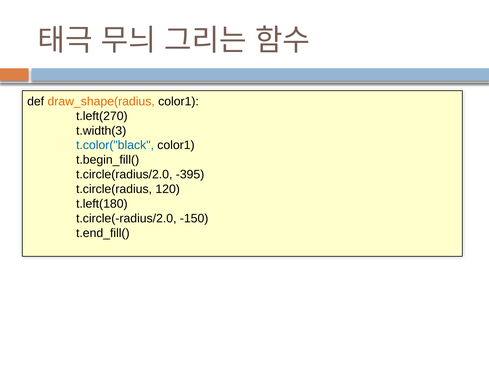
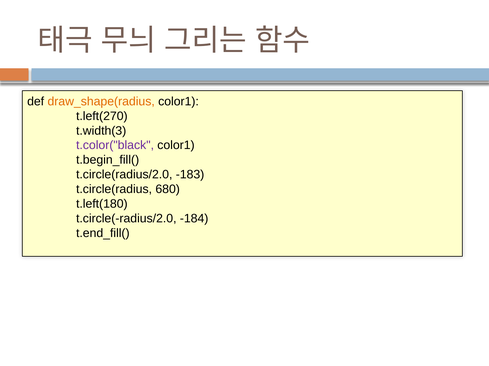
t.color("black colour: blue -> purple (115, 146)
-395: -395 -> -183 (190, 175)
120: 120 -> 680 (168, 190)
-150: -150 -> -184 (194, 219)
